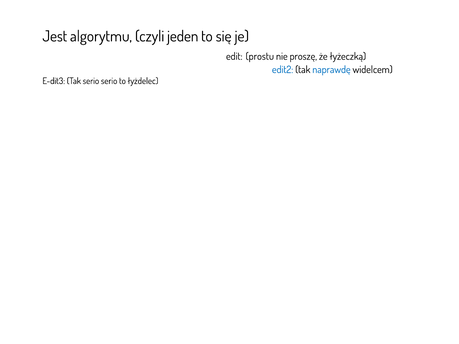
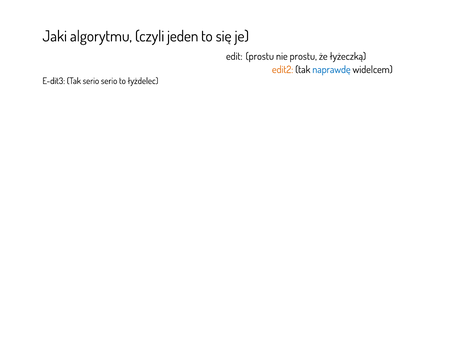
Jest: Jest -> Jaki (55, 36)
nie proszę: proszę -> prostu (303, 56)
edit2 colour: blue -> orange (283, 70)
